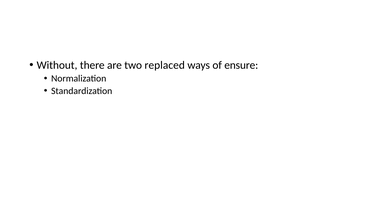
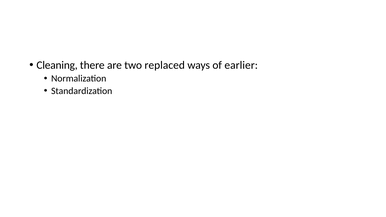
Without: Without -> Cleaning (57, 65)
ensure: ensure -> earlier (241, 65)
